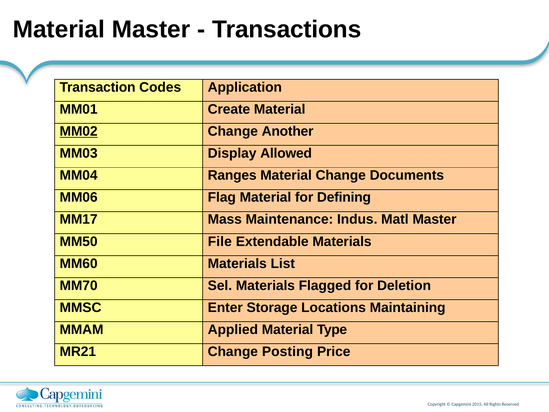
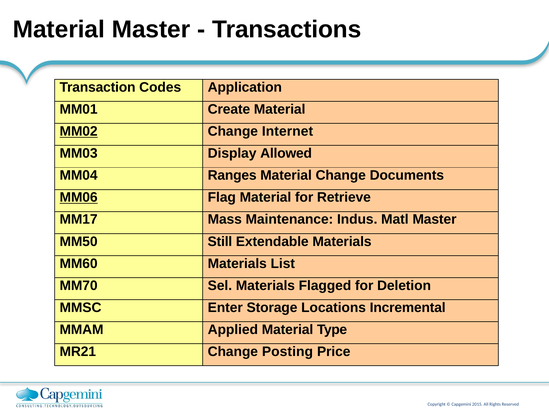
Another: Another -> Internet (287, 131)
MM06 underline: none -> present (79, 197)
Defining: Defining -> Retrieve (344, 197)
File: File -> Still (220, 241)
Maintaining: Maintaining -> Incremental (408, 307)
